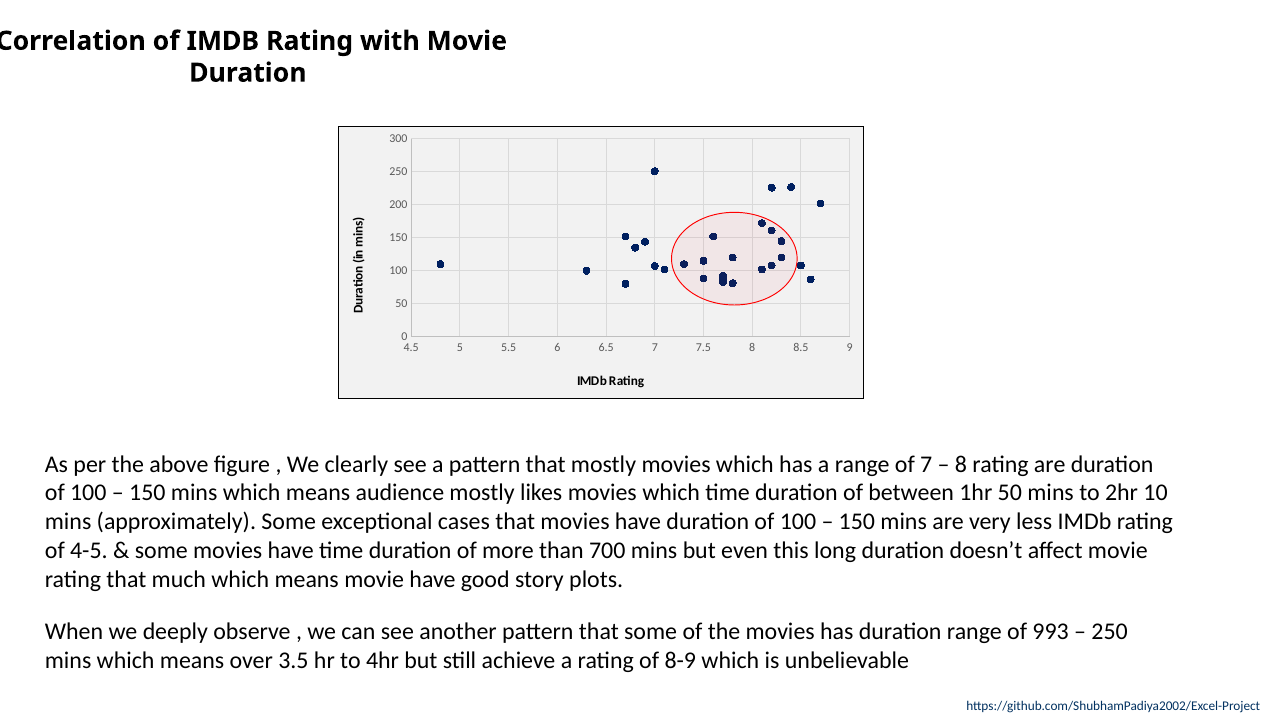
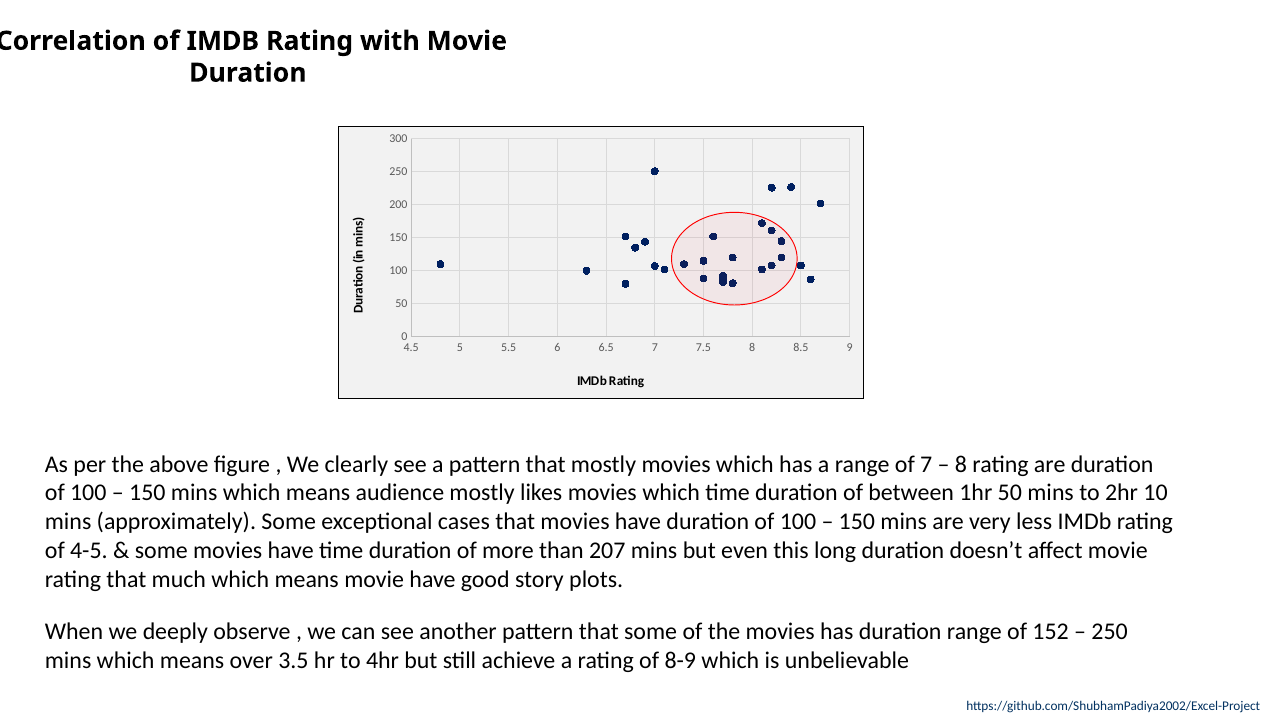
700: 700 -> 207 (607, 550)
993: 993 -> 152 (1051, 631)
